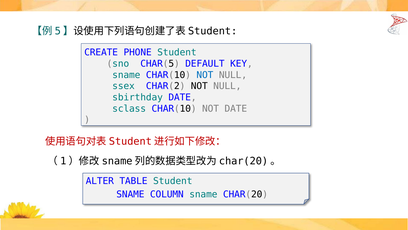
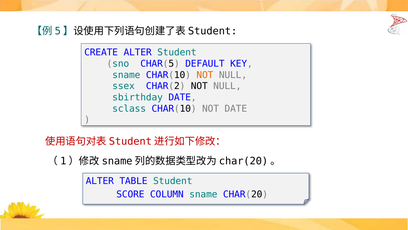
CREATE PHONE: PHONE -> ALTER (138, 52)
NOT colour: blue -> orange (205, 75)
SNAME: SNAME -> SCORE (130, 194)
